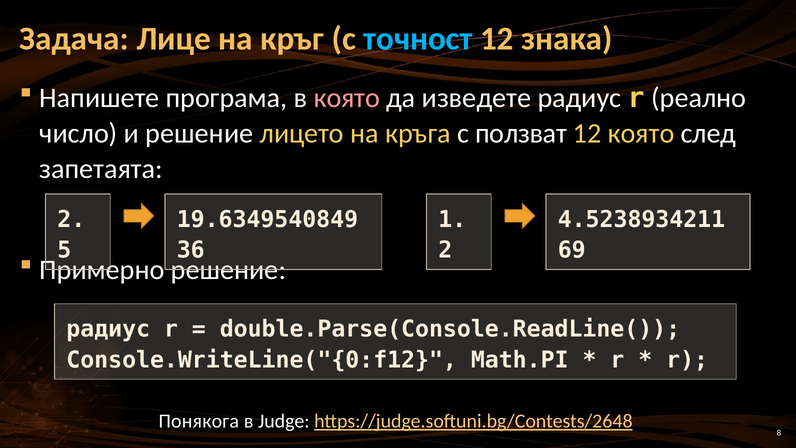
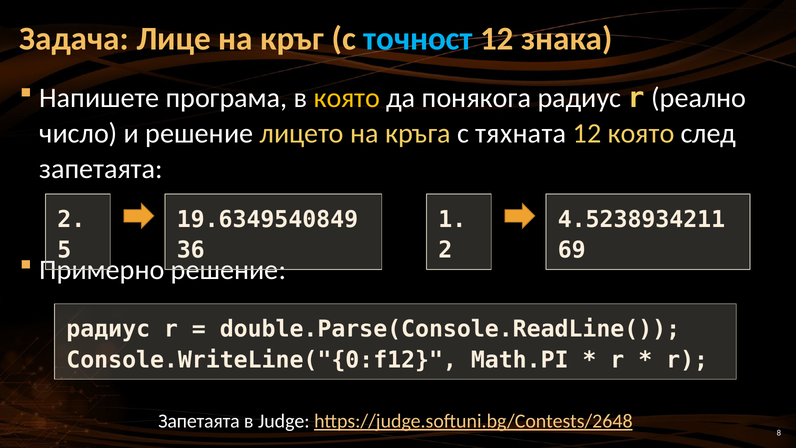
която colour: pink -> yellow (347, 98)
изведете: изведете -> понякога (476, 98)
ползват: ползват -> тяхната (521, 134)
Понякога: Понякога -> Запетаята (199, 421)
